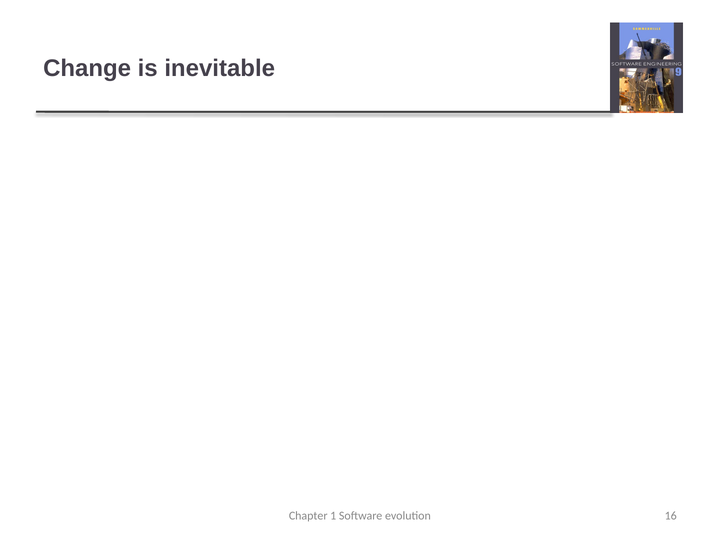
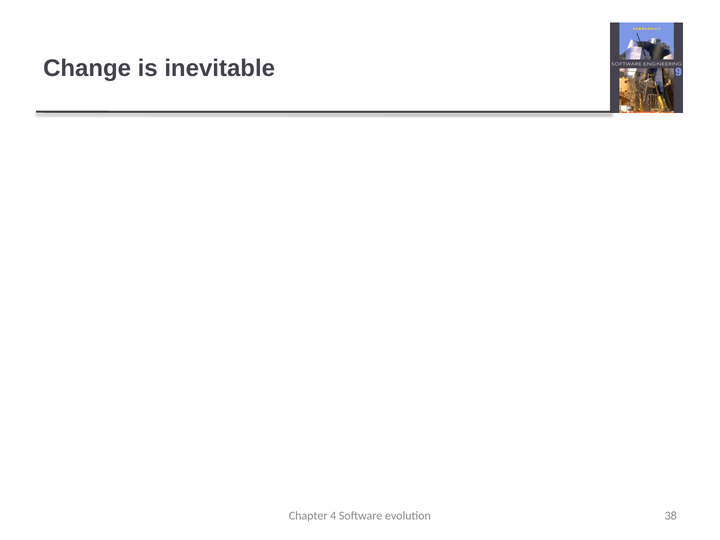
1: 1 -> 4 (333, 516)
16: 16 -> 38 (671, 516)
